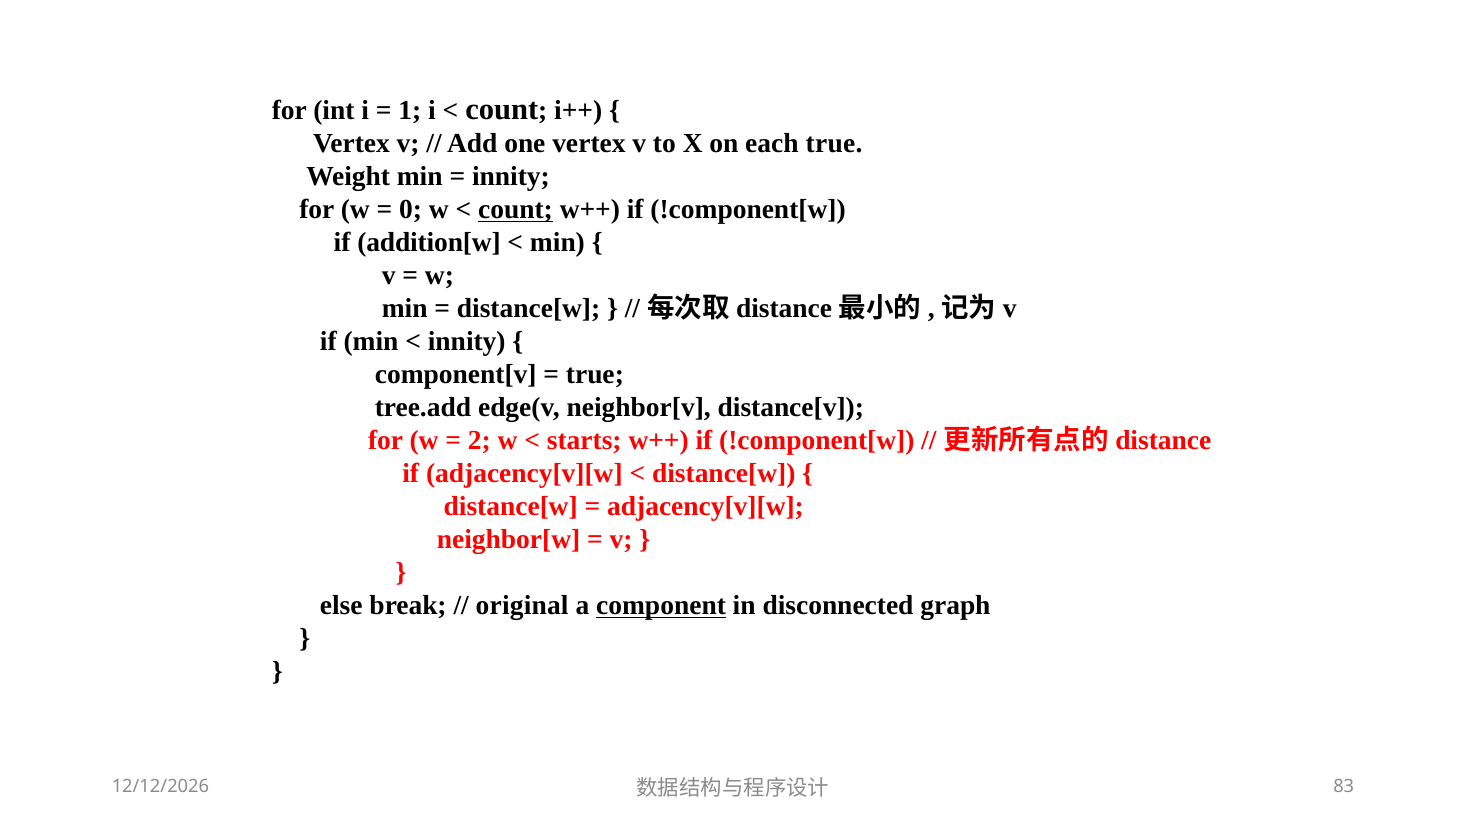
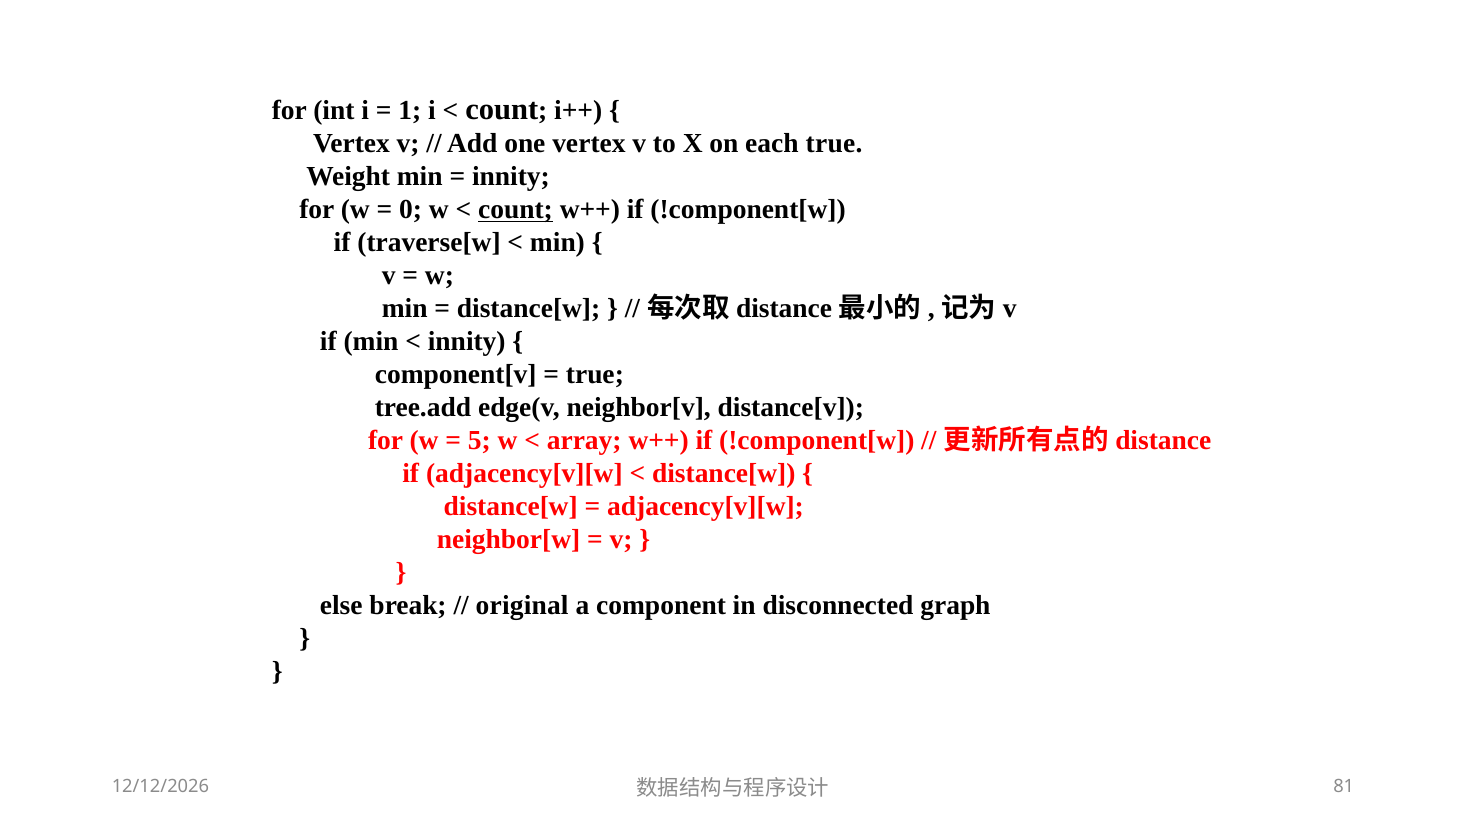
addition[w: addition[w -> traverse[w (429, 243)
2: 2 -> 5 (479, 441)
starts: starts -> array (584, 441)
component underline: present -> none (661, 606)
83: 83 -> 81 (1344, 786)
